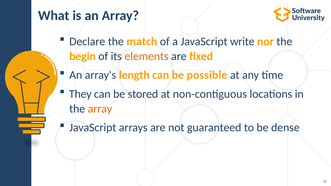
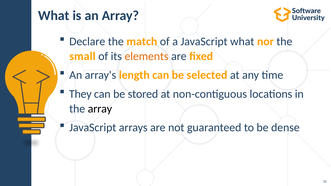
JavaScript write: write -> what (242, 42)
begin: begin -> small (82, 56)
possible: possible -> selected (207, 75)
array colour: orange -> black (100, 109)
